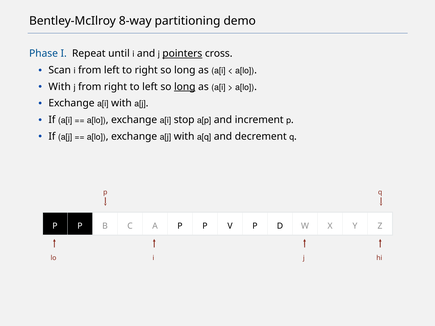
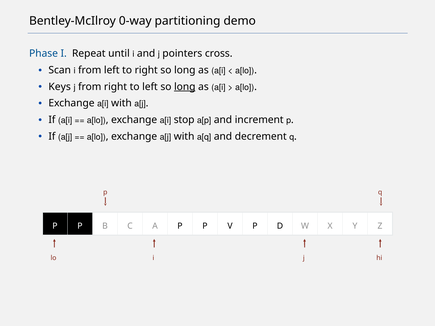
8-way: 8-way -> 0-way (135, 21)
pointers underline: present -> none (182, 54)
With: With -> Keys (60, 87)
